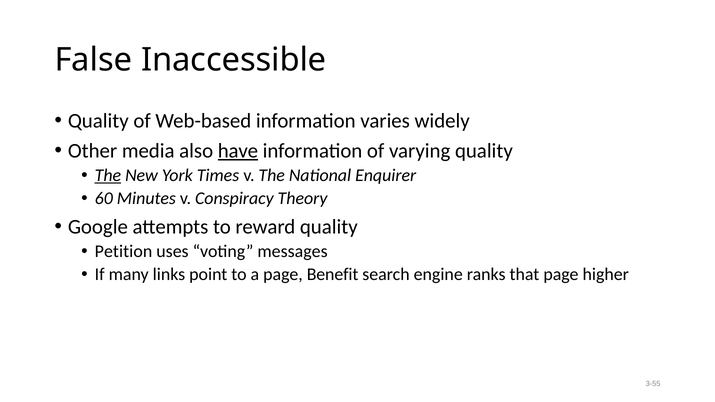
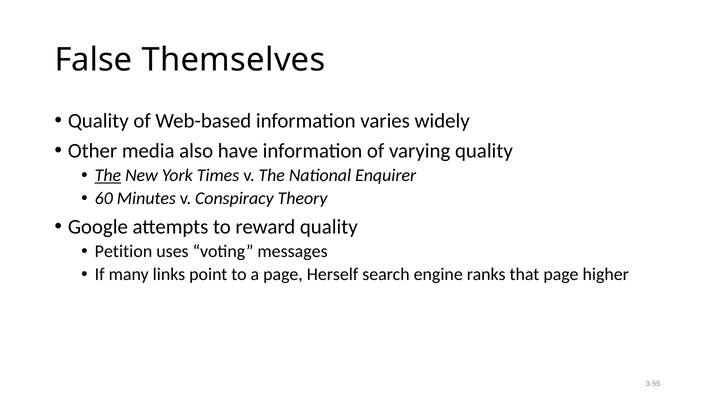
Inaccessible: Inaccessible -> Themselves (233, 60)
have underline: present -> none (238, 151)
Benefit: Benefit -> Herself (333, 275)
